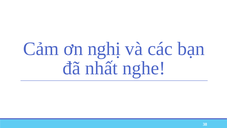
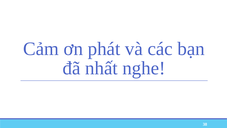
nghị: nghị -> phát (104, 49)
